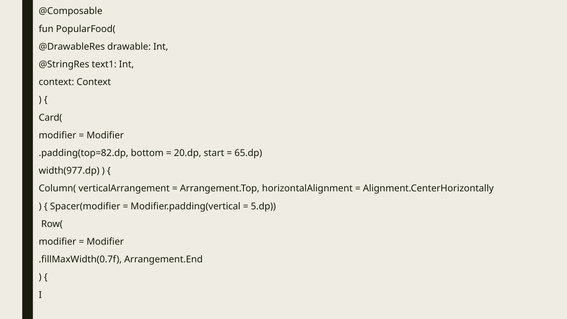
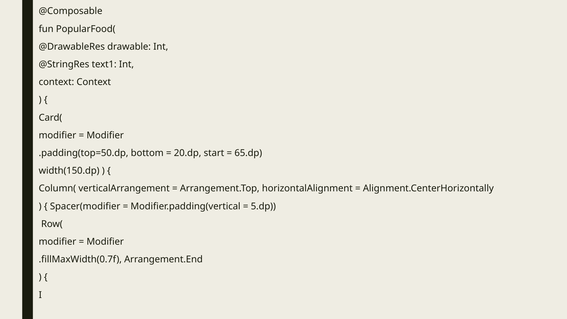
.padding(top=82.dp: .padding(top=82.dp -> .padding(top=50.dp (84, 153)
width(977.dp: width(977.dp -> width(150.dp (69, 171)
